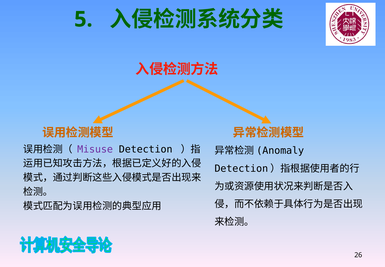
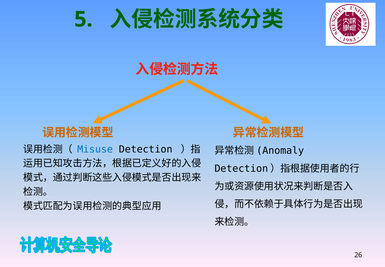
Misuse colour: purple -> blue (95, 149)
